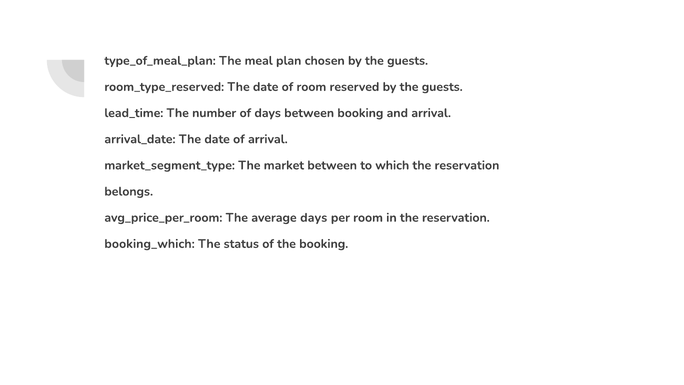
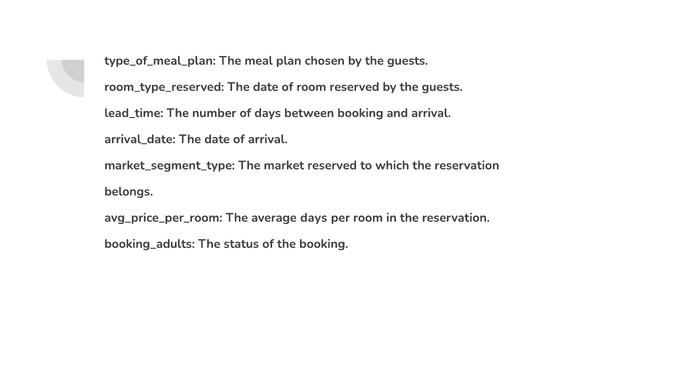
market between: between -> reserved (332, 165)
booking_which: booking_which -> booking_adults (150, 244)
